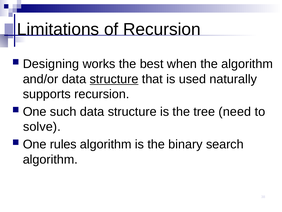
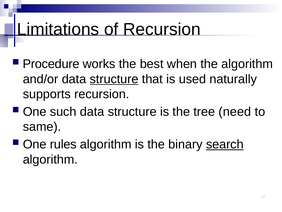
Designing: Designing -> Procedure (51, 64)
solve: solve -> same (42, 127)
search underline: none -> present (225, 144)
